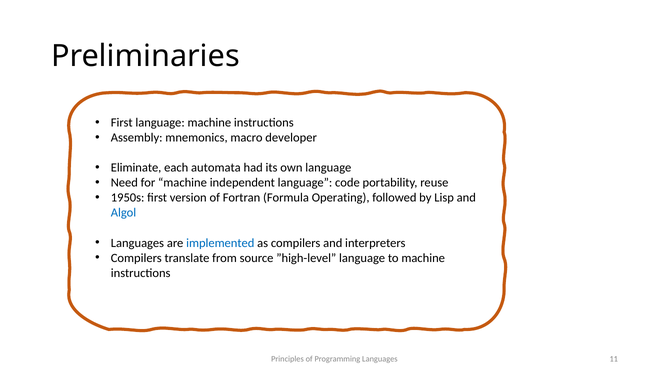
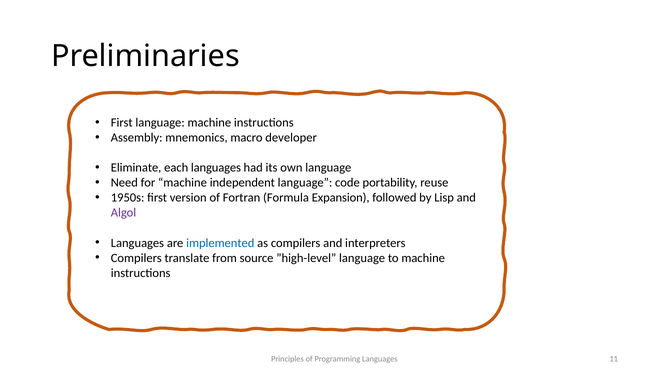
each automata: automata -> languages (216, 168)
Operating: Operating -> Expansion (341, 198)
Algol colour: blue -> purple (124, 213)
